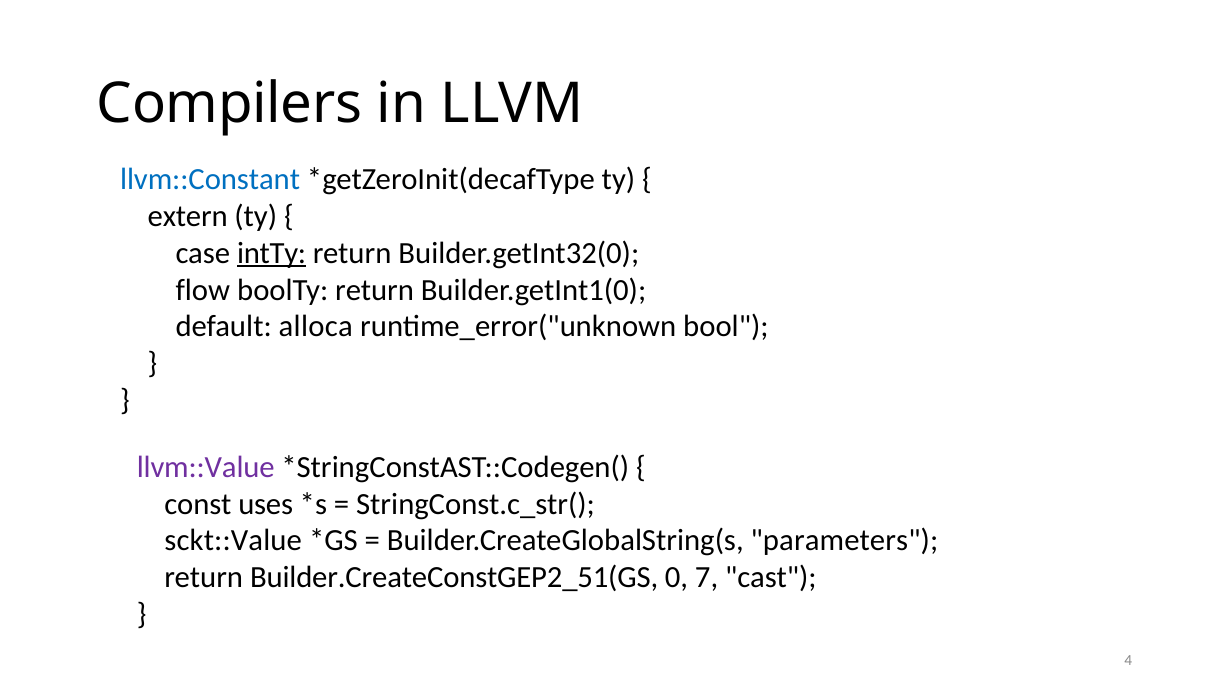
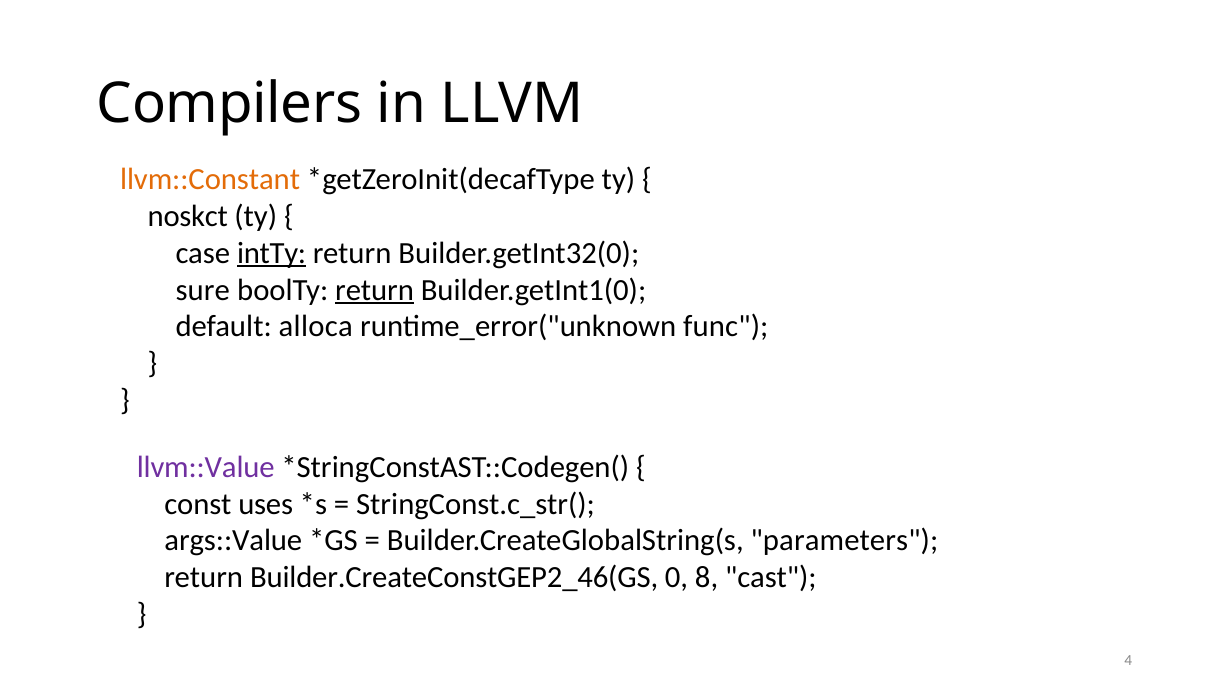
llvm::Constant colour: blue -> orange (210, 179)
extern: extern -> noskct (188, 216)
flow: flow -> sure (203, 290)
return underline: none -> present (375, 290)
bool: bool -> func (726, 327)
sckt::Value: sckt::Value -> args::Value (233, 540)
Builder.CreateConstGEP2_51(GS: Builder.CreateConstGEP2_51(GS -> Builder.CreateConstGEP2_46(GS (454, 577)
7: 7 -> 8 (707, 577)
